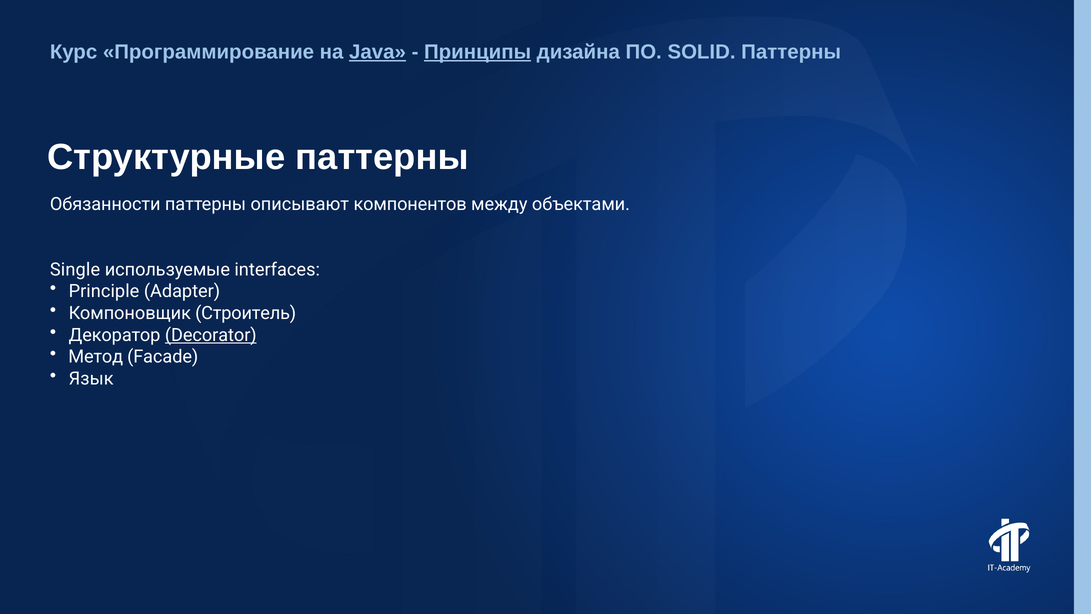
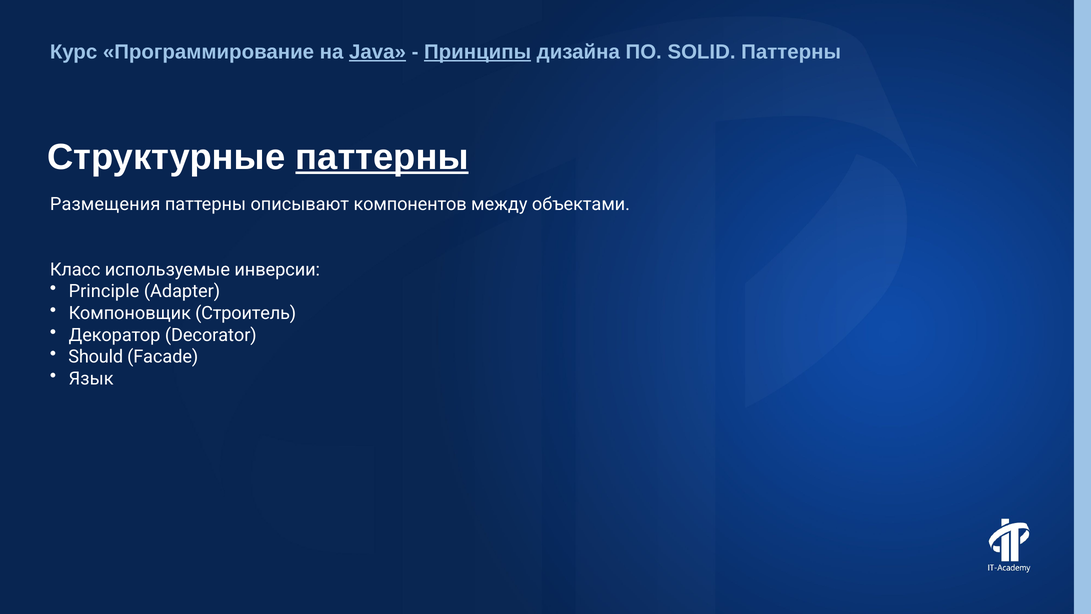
паттерны underline: none -> present (382, 157)
Обязанности: Обязанности -> Размещения (105, 204)
Single: Single -> Класс (75, 270)
interfaces: interfaces -> инверсии (277, 270)
Decorator underline: present -> none (211, 335)
Метод: Метод -> Should (96, 357)
